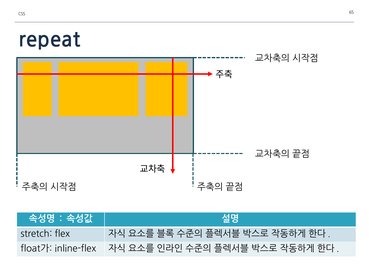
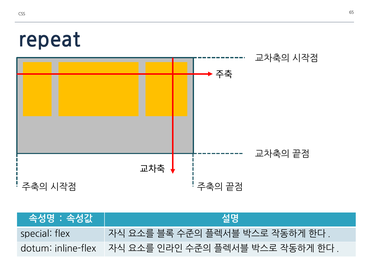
stretch: stretch -> special (36, 234)
float가: float가 -> dotum (36, 248)
